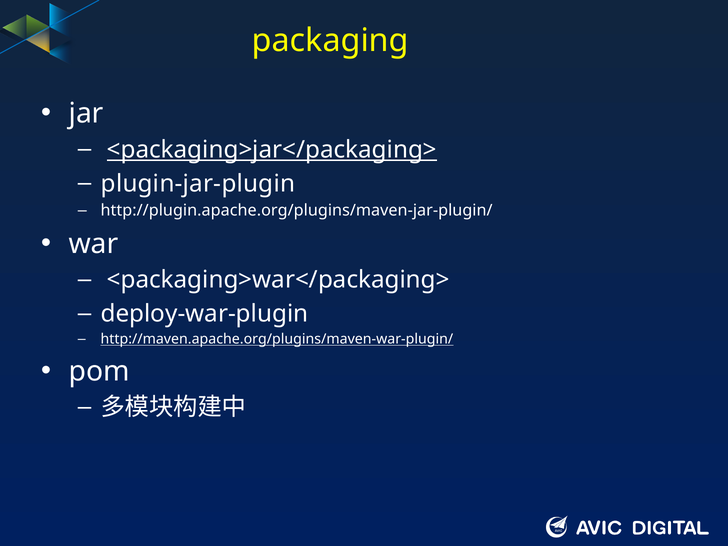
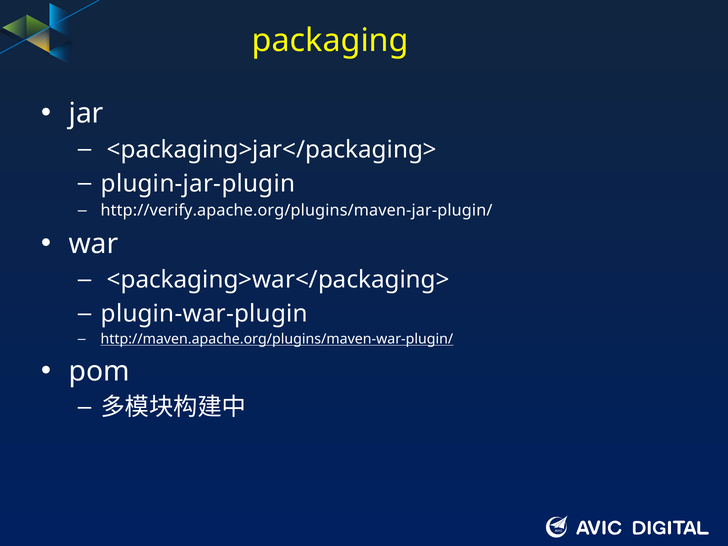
<packaging>jar</packaging> underline: present -> none (272, 150)
http://plugin.apache.org/plugins/maven-jar-plugin/: http://plugin.apache.org/plugins/maven-jar-plugin/ -> http://verify.apache.org/plugins/maven-jar-plugin/ (297, 211)
deploy-war-plugin: deploy-war-plugin -> plugin-war-plugin (204, 314)
